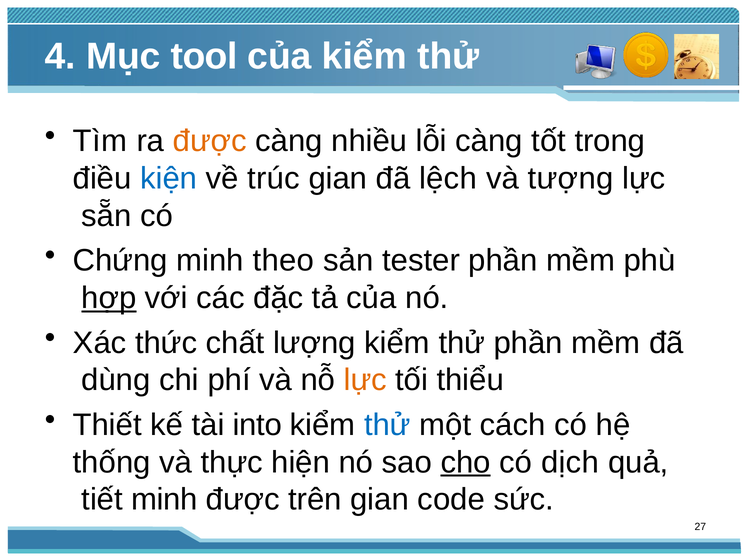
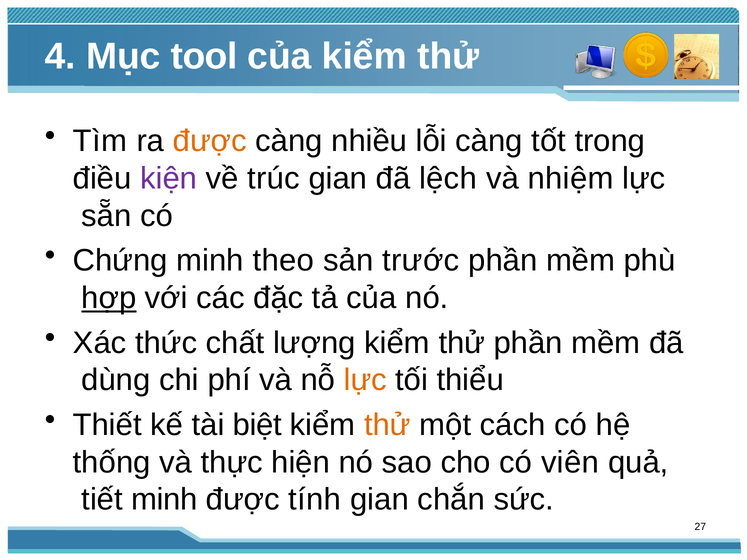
kiện colour: blue -> purple (169, 179)
tượng: tượng -> nhiệm (571, 179)
tester: tester -> trước (421, 261)
into: into -> biệt (257, 425)
thử colour: blue -> orange (387, 425)
cho underline: present -> none (466, 462)
dịch: dịch -> viên (570, 462)
trên: trên -> tính (315, 500)
code: code -> chắn (451, 500)
